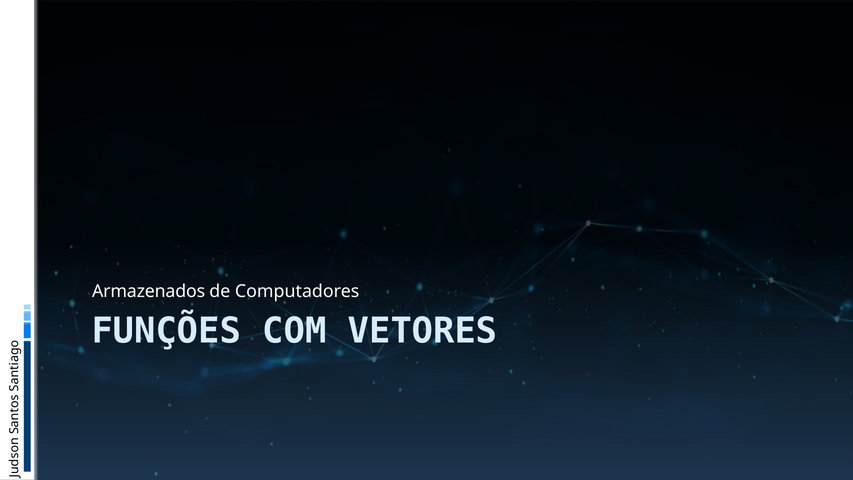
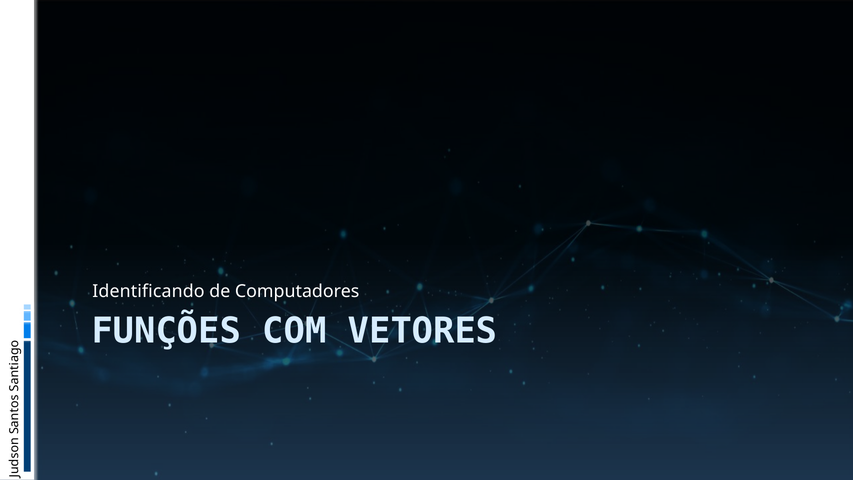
Armazenados: Armazenados -> Identificando (148, 291)
